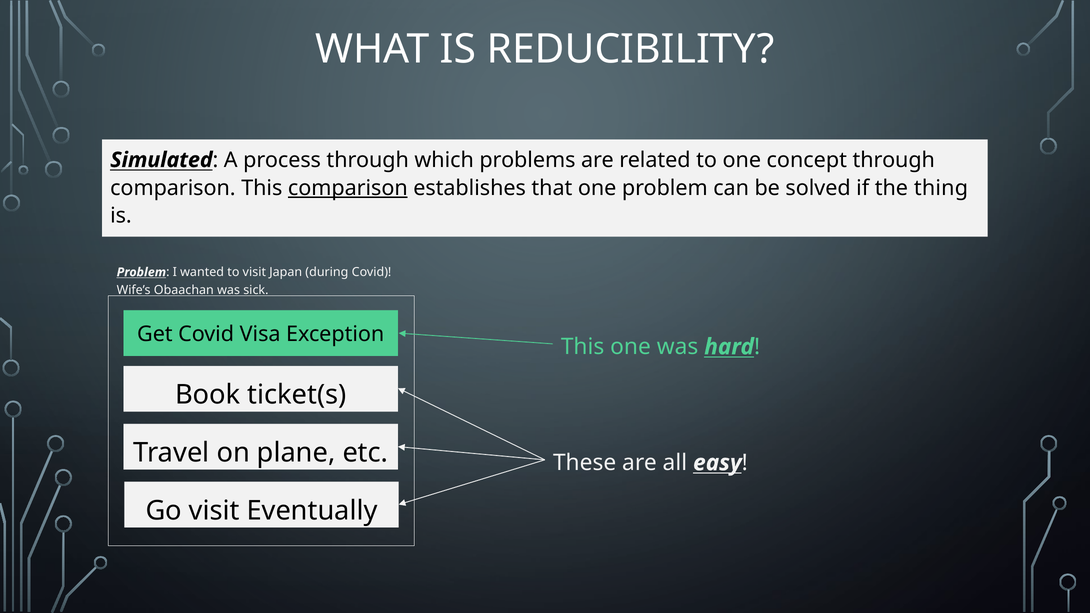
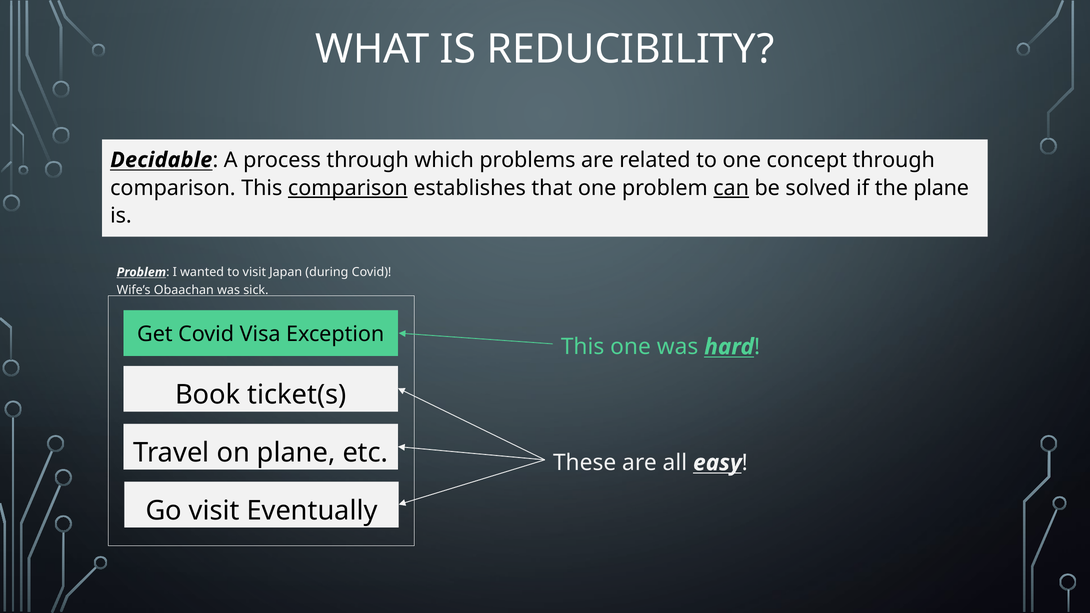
Simulated: Simulated -> Decidable (161, 160)
can underline: none -> present (731, 188)
the thing: thing -> plane (941, 188)
